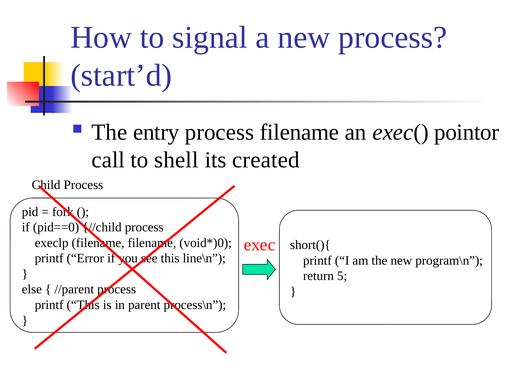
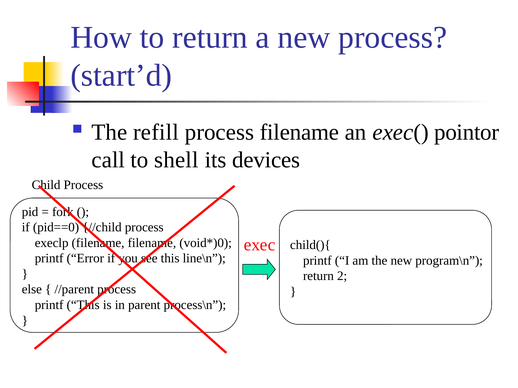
to signal: signal -> return (210, 38)
entry: entry -> refill (156, 132)
created: created -> devices (266, 160)
short(){: short(){ -> child(){ (310, 245)
5: 5 -> 2 (342, 276)
